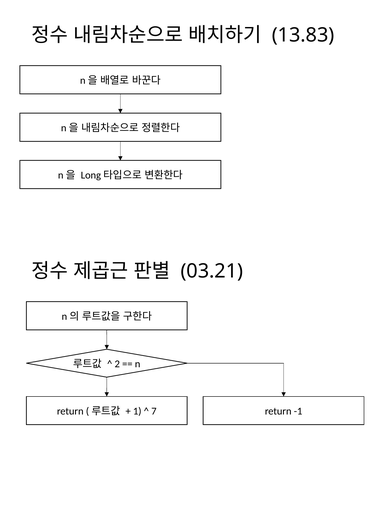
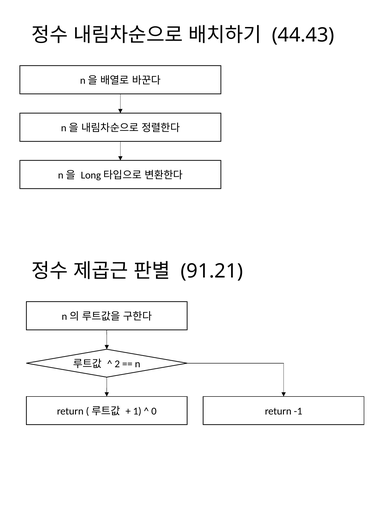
13.83: 13.83 -> 44.43 (303, 35)
03.21: 03.21 -> 91.21 (212, 271)
7: 7 -> 0 (154, 411)
